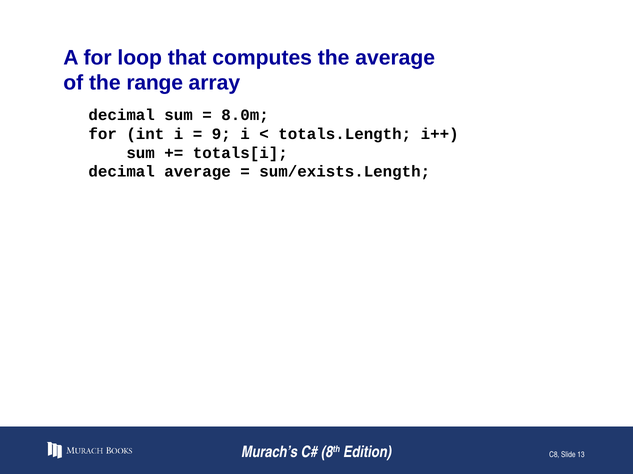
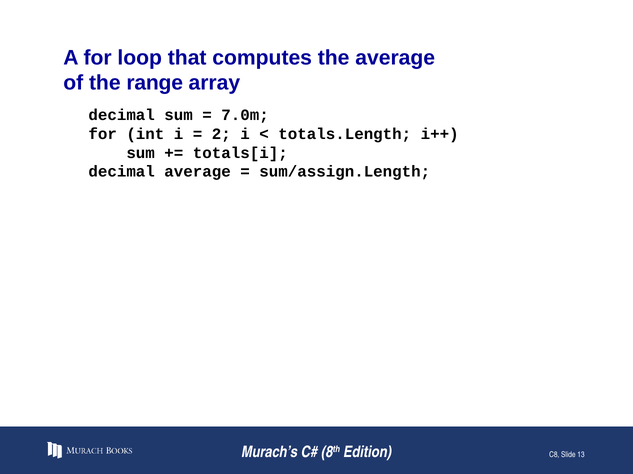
8.0m: 8.0m -> 7.0m (245, 115)
9: 9 -> 2 (221, 134)
sum/exists.Length: sum/exists.Length -> sum/assign.Length (345, 172)
